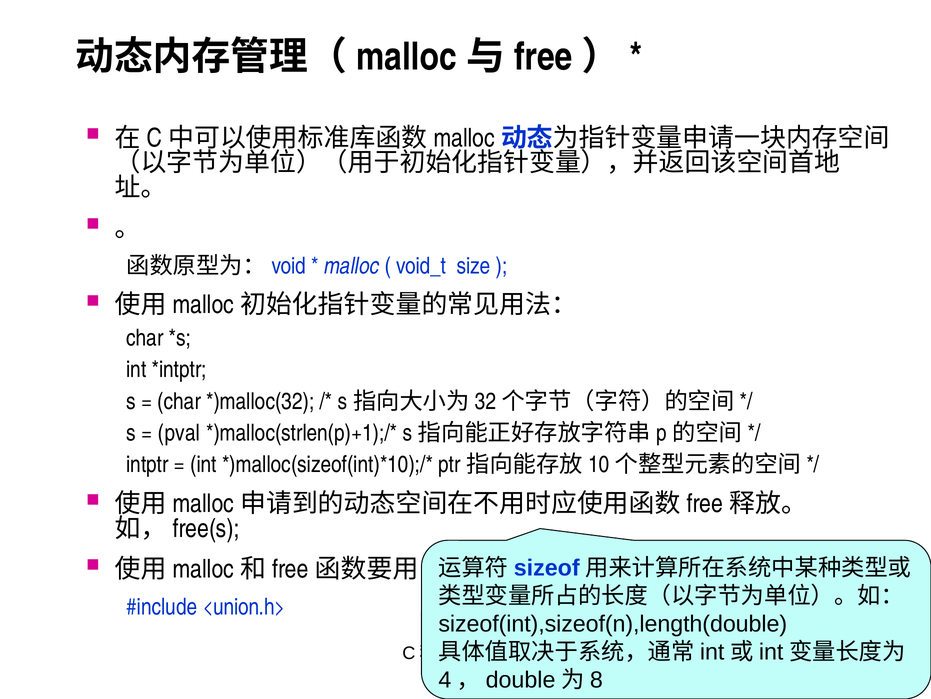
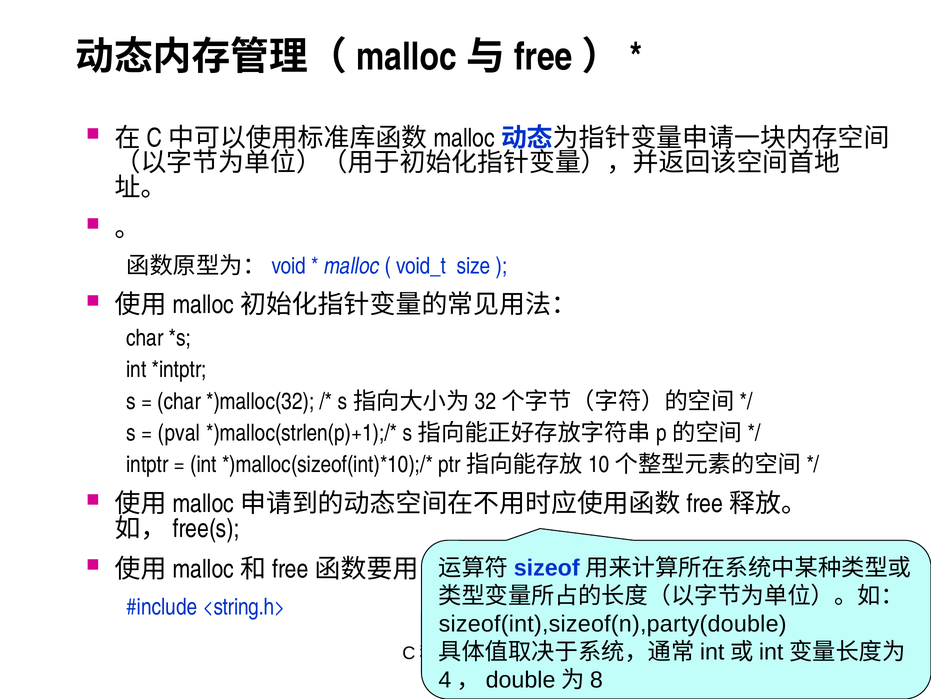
<union.h>: <union.h> -> <string.h> (244, 606)
sizeof(int),sizeof(n),length(double: sizeof(int),sizeof(n),length(double -> sizeof(int),sizeof(n),party(double (613, 623)
